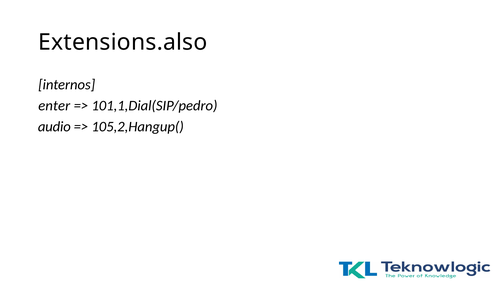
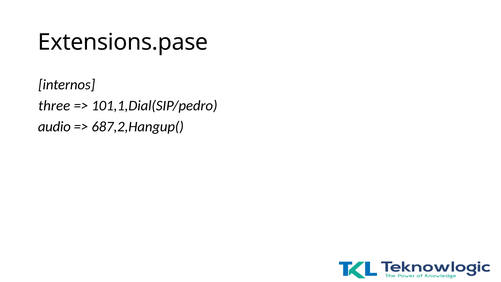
Extensions.also: Extensions.also -> Extensions.pase (123, 42)
enter: enter -> three (54, 106)
105,2,Hangup(: 105,2,Hangup( -> 687,2,Hangup( (138, 127)
